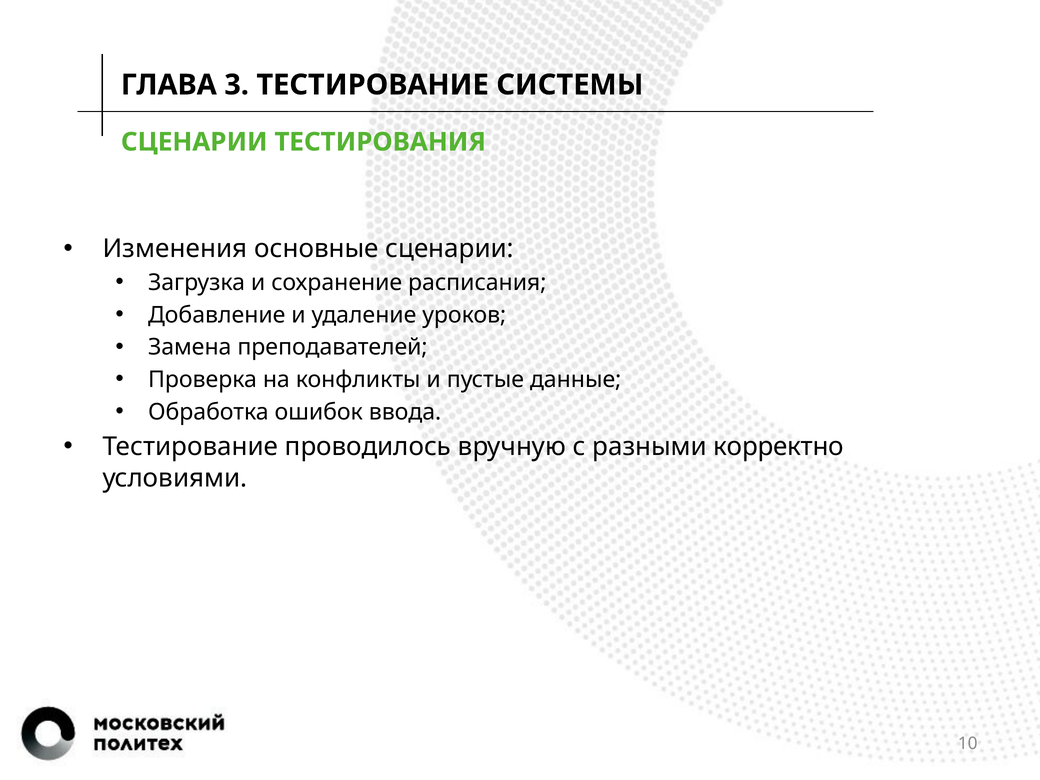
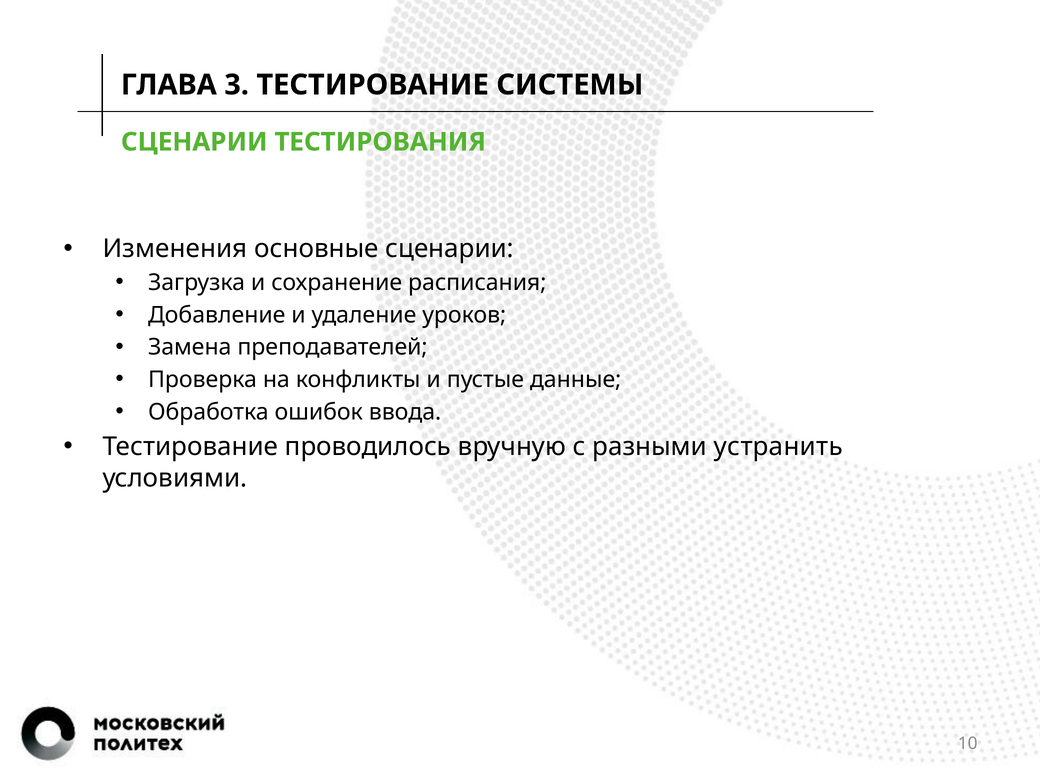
корректно: корректно -> устранить (778, 447)
